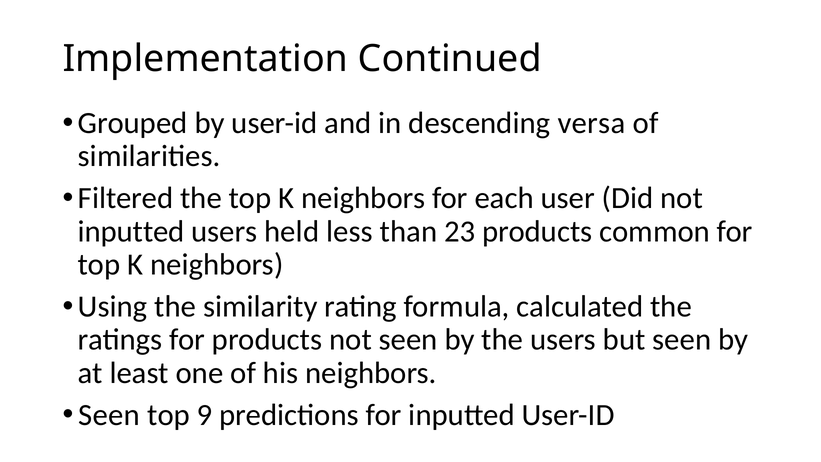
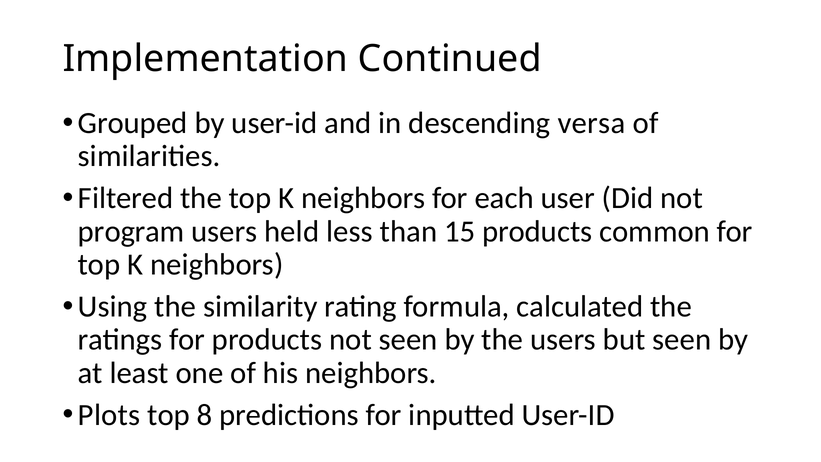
inputted: inputted -> program (131, 231)
23: 23 -> 15 (460, 231)
Seen: Seen -> Plots (109, 415)
9: 9 -> 8 (205, 415)
